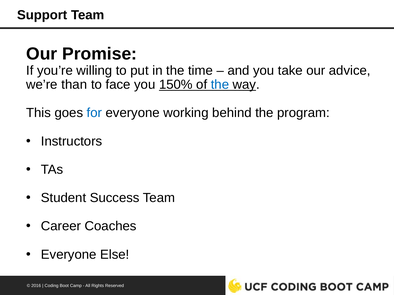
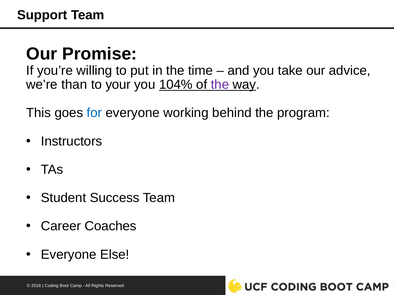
face: face -> your (118, 85)
150%: 150% -> 104% (176, 85)
the colour: blue -> purple (220, 85)
